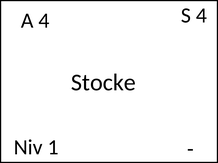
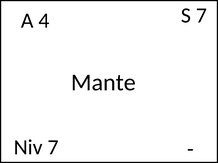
S 4: 4 -> 7 (201, 15)
Stocke: Stocke -> Mante (103, 83)
Niv 1: 1 -> 7 (53, 148)
